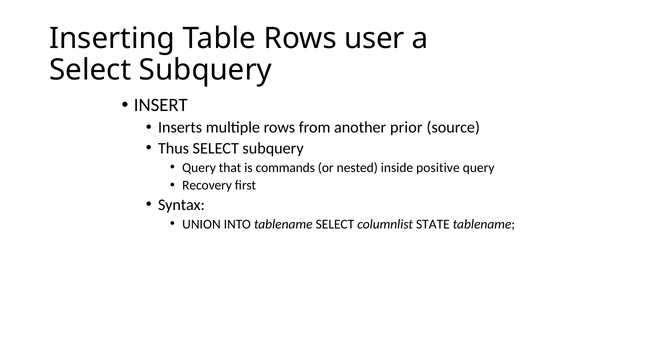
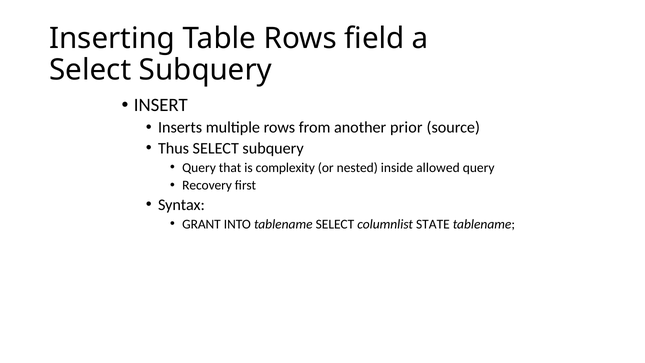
user: user -> field (374, 38)
commands: commands -> complexity (285, 168)
positive: positive -> allowed (438, 168)
UNION: UNION -> GRANT (201, 224)
